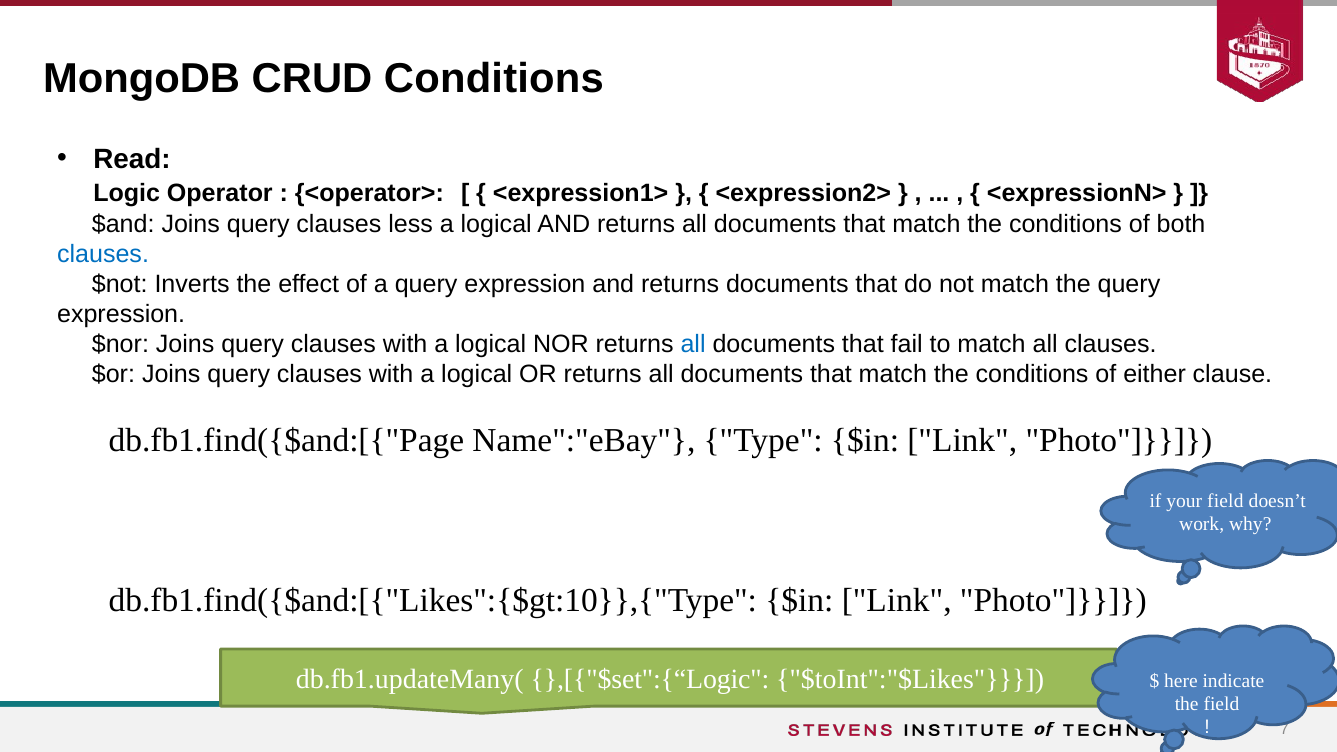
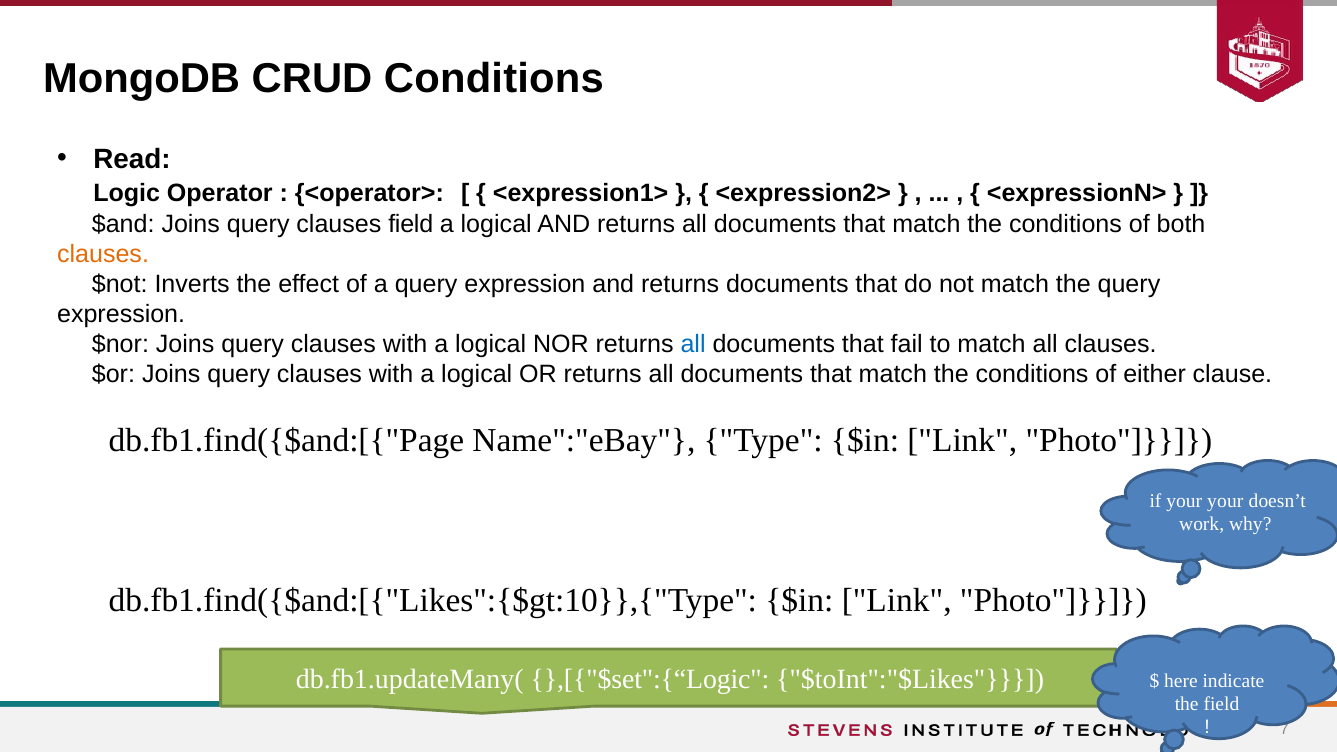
clauses less: less -> field (411, 224)
clauses colour: blue -> orange (103, 254)
your field: field -> your (1225, 501)
